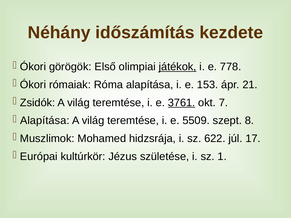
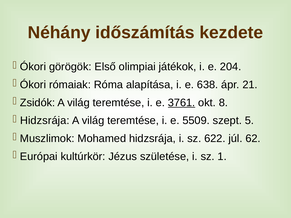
játékok underline: present -> none (178, 67)
778: 778 -> 204 (231, 67)
153: 153 -> 638 (208, 85)
7: 7 -> 8 (223, 103)
Alapítása: Alapítása -> Hidzsrája (45, 121)
8: 8 -> 5 (249, 121)
17: 17 -> 62 (253, 139)
